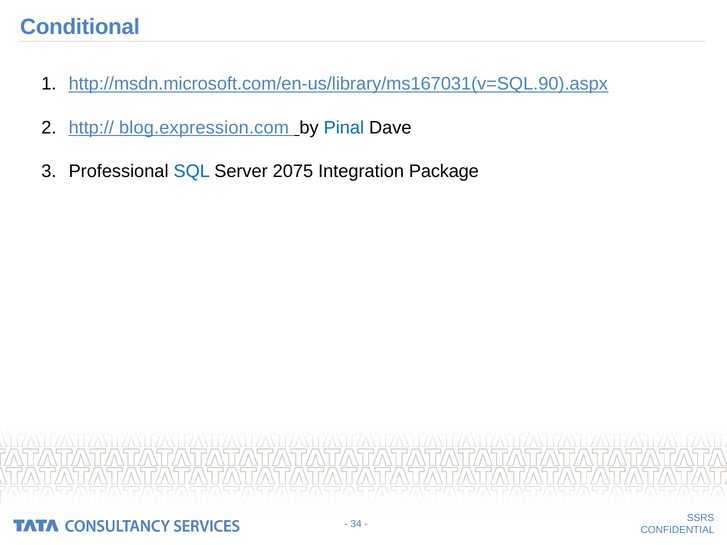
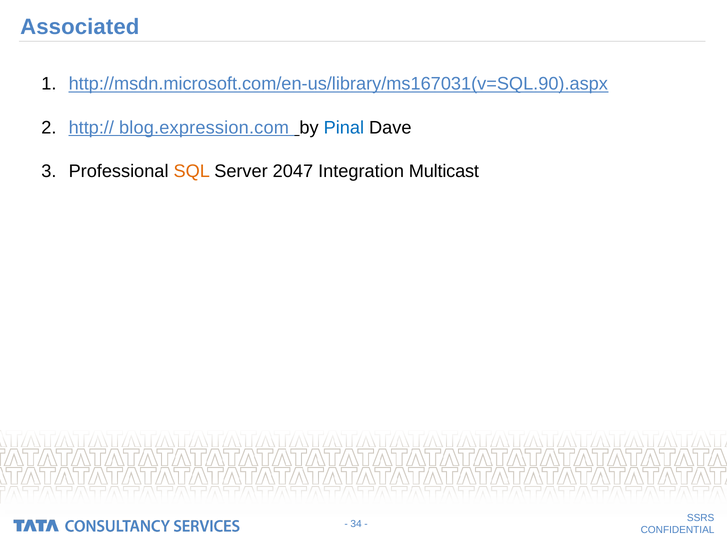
Conditional: Conditional -> Associated (80, 27)
SQL colour: blue -> orange (192, 171)
2075: 2075 -> 2047 (293, 171)
Package: Package -> Multicast (444, 171)
